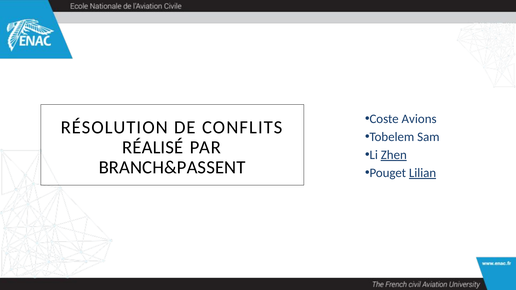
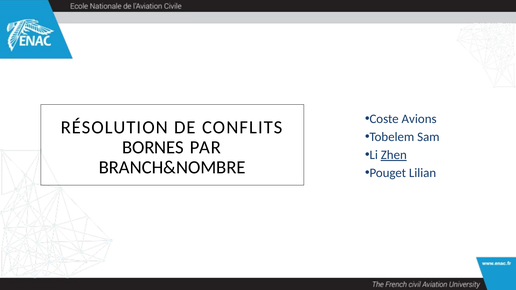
RÉALISÉ: RÉALISÉ -> BORNES (153, 148)
BRANCH&PASSENT: BRANCH&PASSENT -> BRANCH&NOMBRE (172, 168)
Lilian underline: present -> none (423, 173)
